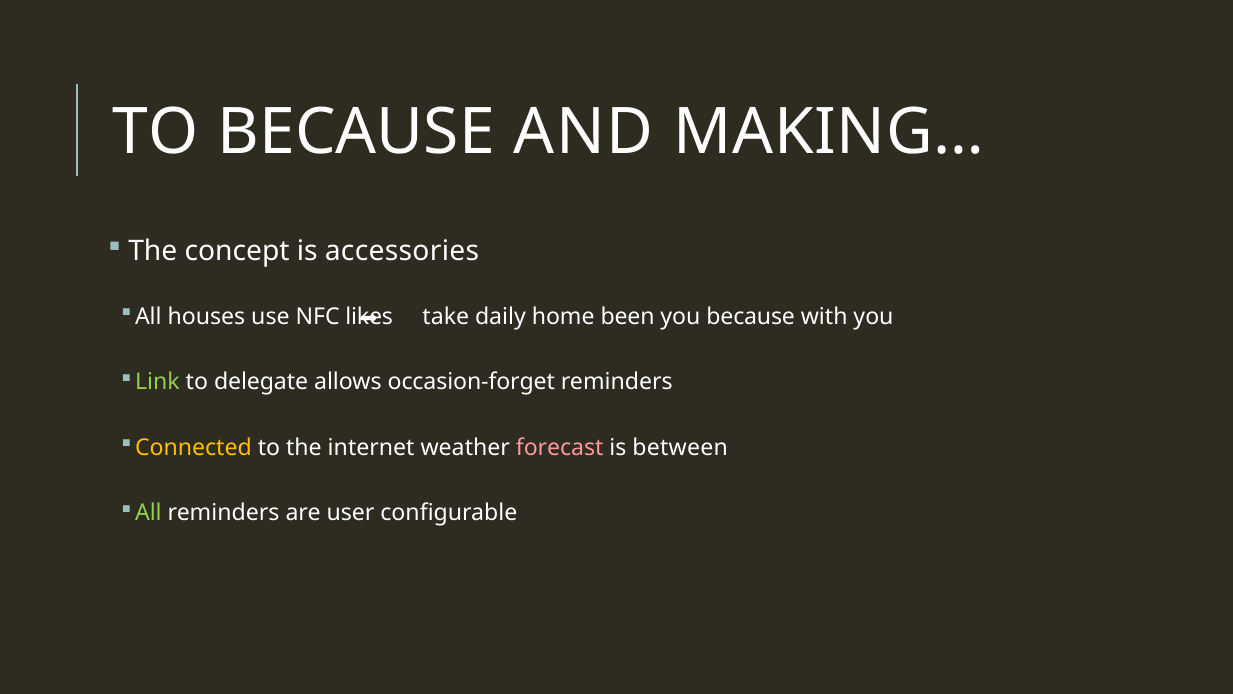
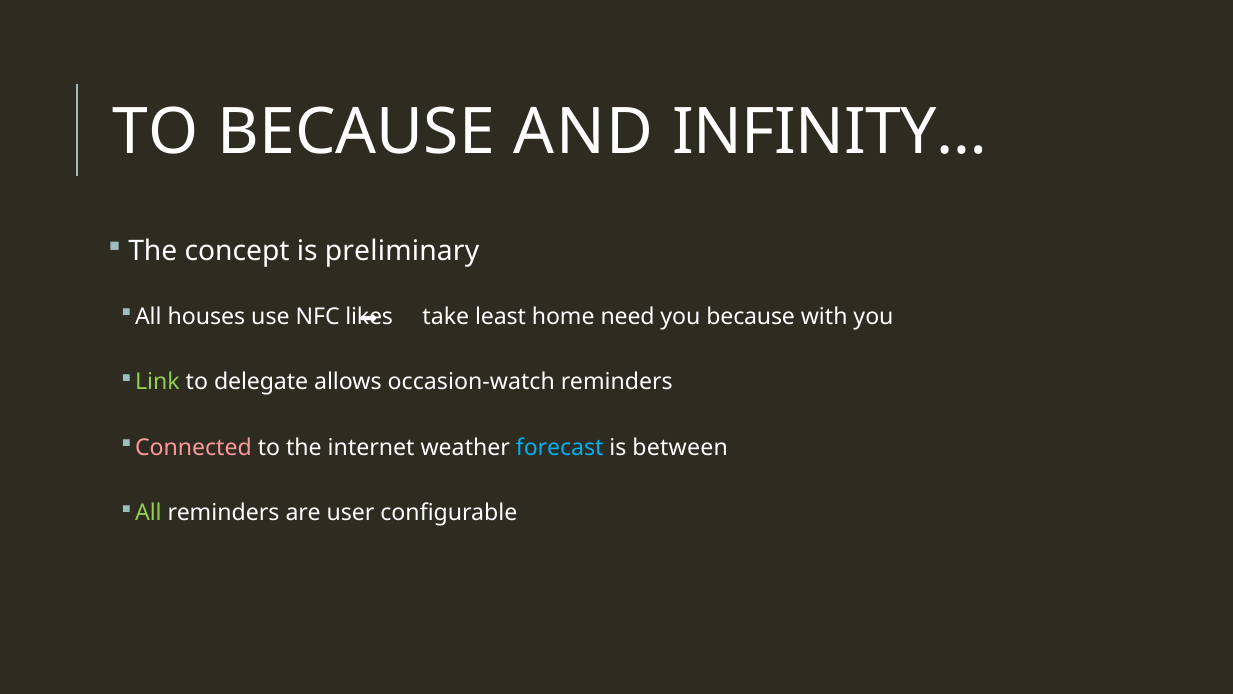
MAKING…: MAKING… -> INFINITY… (830, 132)
accessories: accessories -> preliminary (402, 251)
daily: daily -> least (500, 317)
been: been -> need (628, 317)
occasion-forget: occasion-forget -> occasion-watch (471, 382)
Connected colour: yellow -> pink (193, 447)
forecast colour: pink -> light blue (560, 447)
